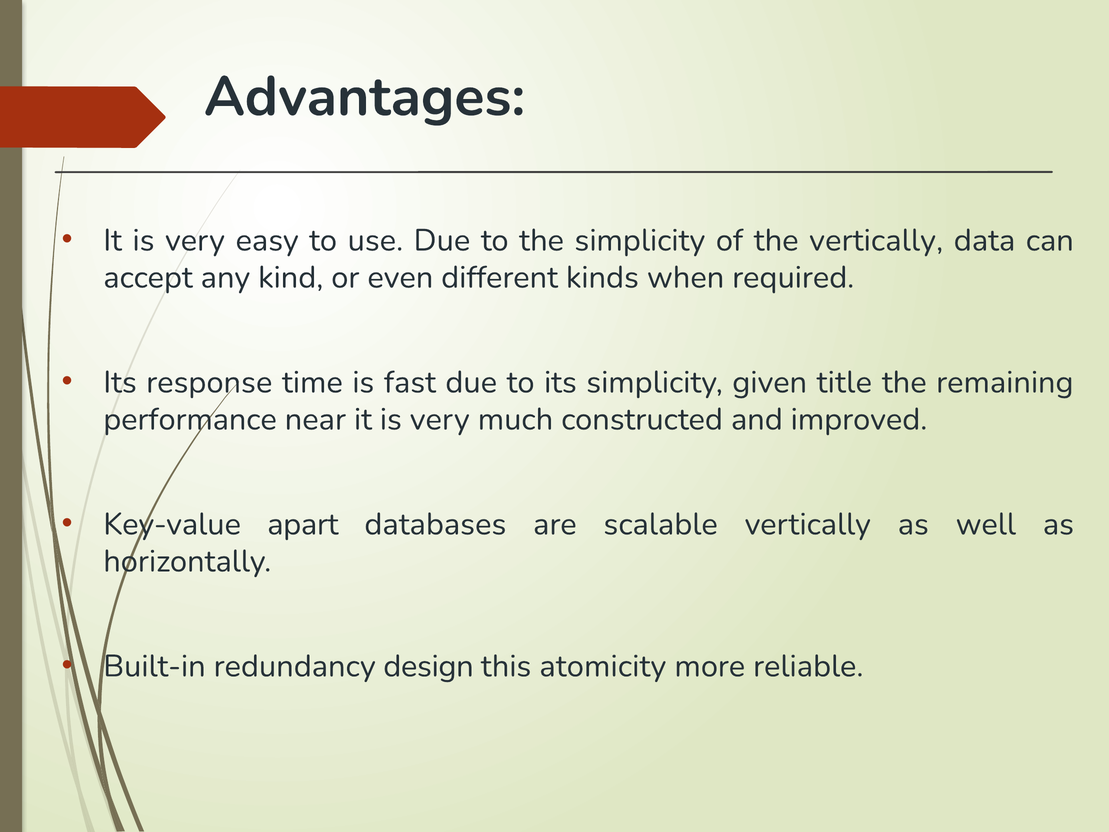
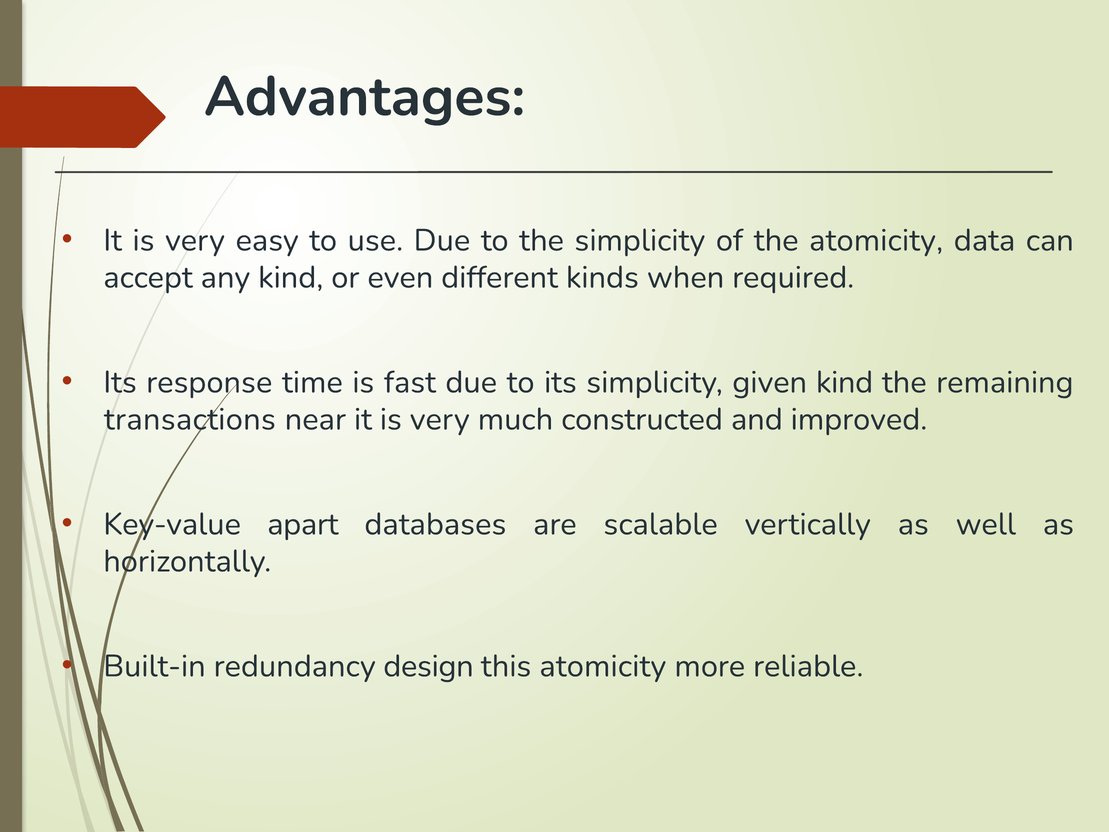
the vertically: vertically -> atomicity (876, 240)
given title: title -> kind (845, 382)
performance: performance -> transactions (190, 419)
